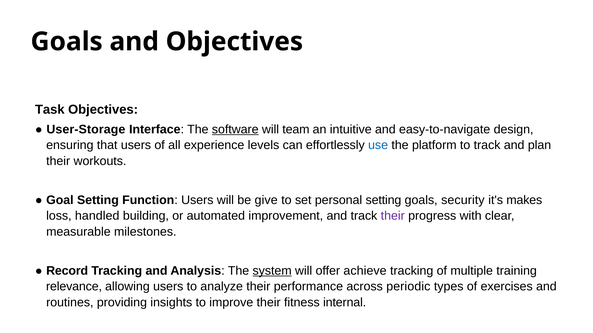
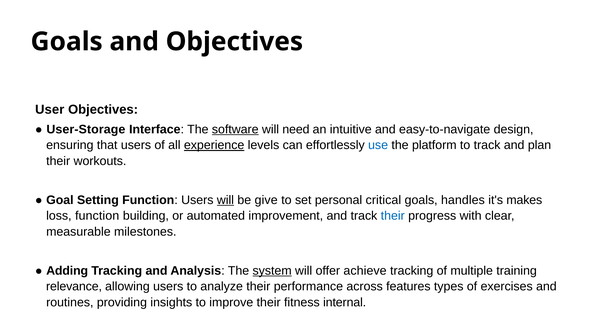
Task: Task -> User (50, 110)
team: team -> need (296, 130)
experience underline: none -> present (214, 145)
will underline: none -> present (225, 200)
personal setting: setting -> critical (383, 200)
security: security -> handles (463, 200)
loss handled: handled -> function (97, 216)
their colour: purple -> blue (393, 216)
Record: Record -> Adding (67, 271)
periodic: periodic -> features (408, 287)
